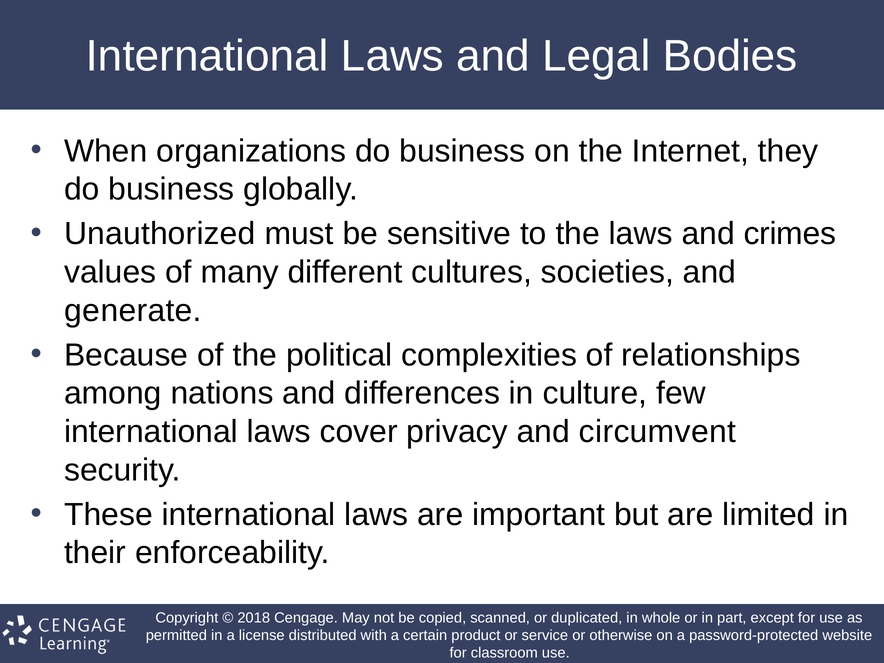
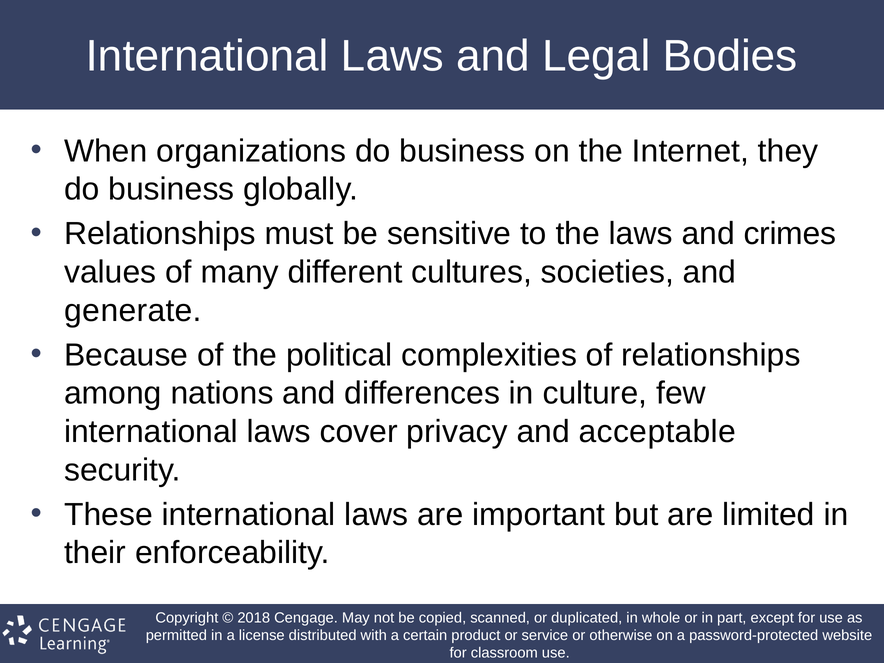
Unauthorized: Unauthorized -> Relationships (160, 234)
circumvent: circumvent -> acceptable (657, 432)
